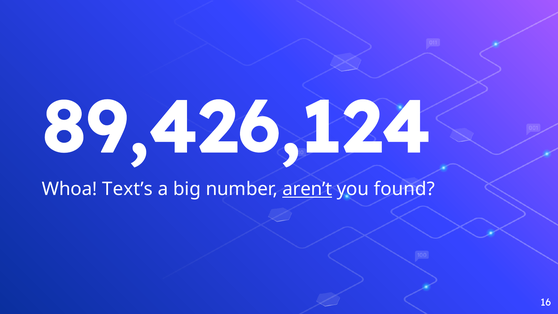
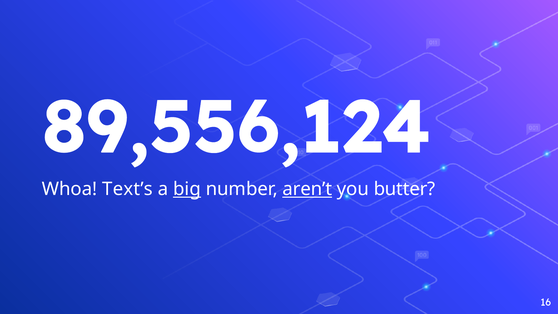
89,426,124: 89,426,124 -> 89,556,124 (236, 128)
big underline: none -> present (187, 189)
found: found -> butter (404, 189)
